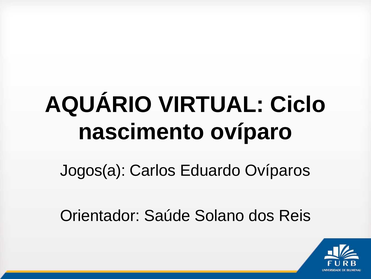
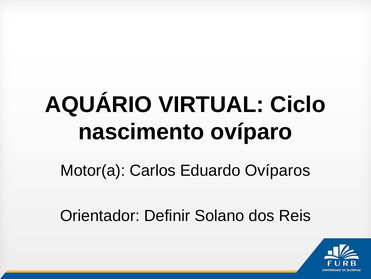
Jogos(a: Jogos(a -> Motor(a (93, 170)
Saúde: Saúde -> Definir (167, 215)
